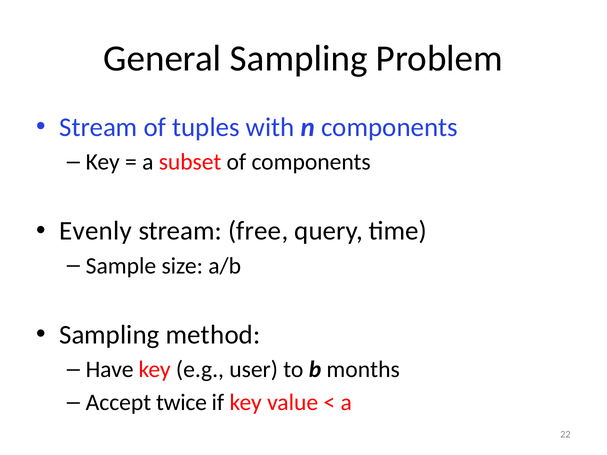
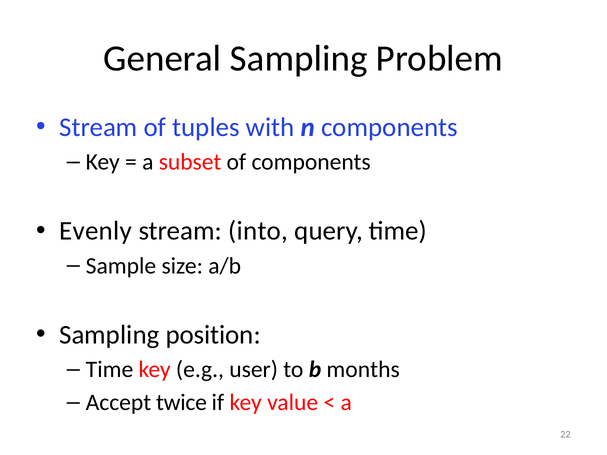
free: free -> into (258, 231)
method: method -> position (213, 335)
Have: Have -> Time (110, 370)
